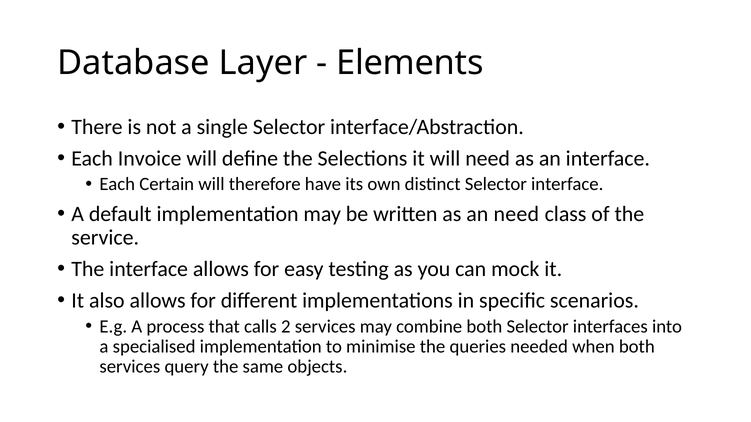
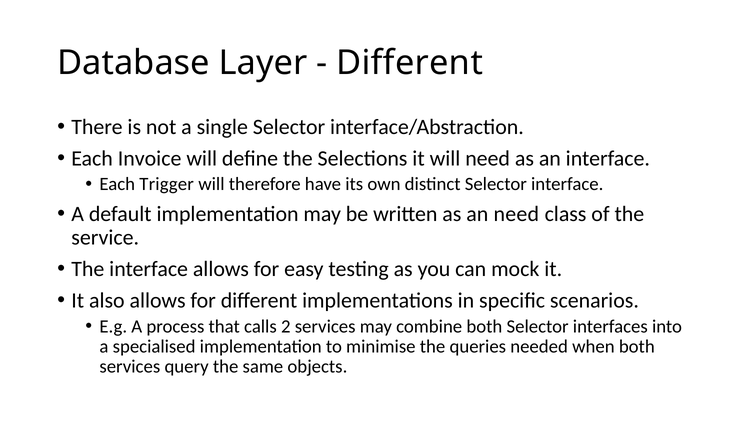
Elements: Elements -> Different (410, 63)
Certain: Certain -> Trigger (167, 184)
